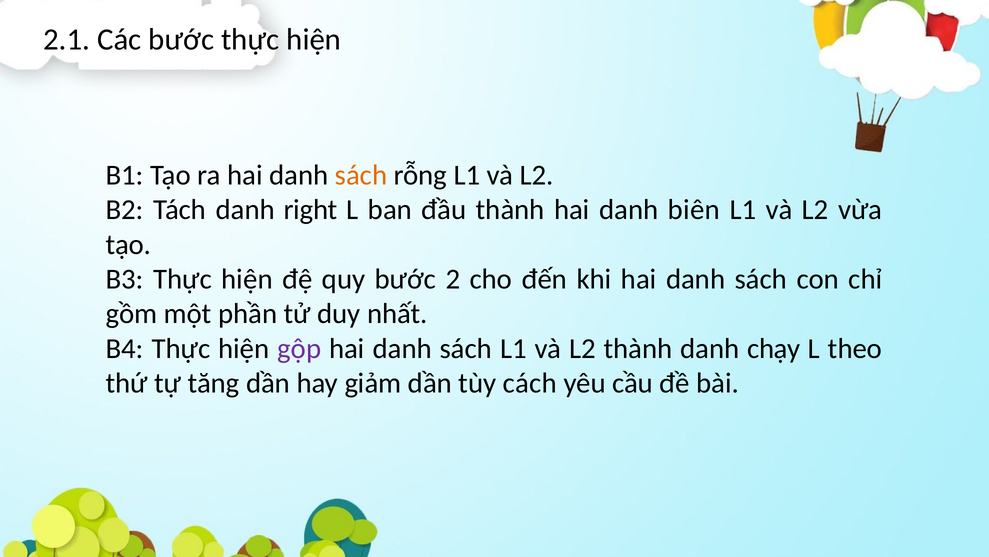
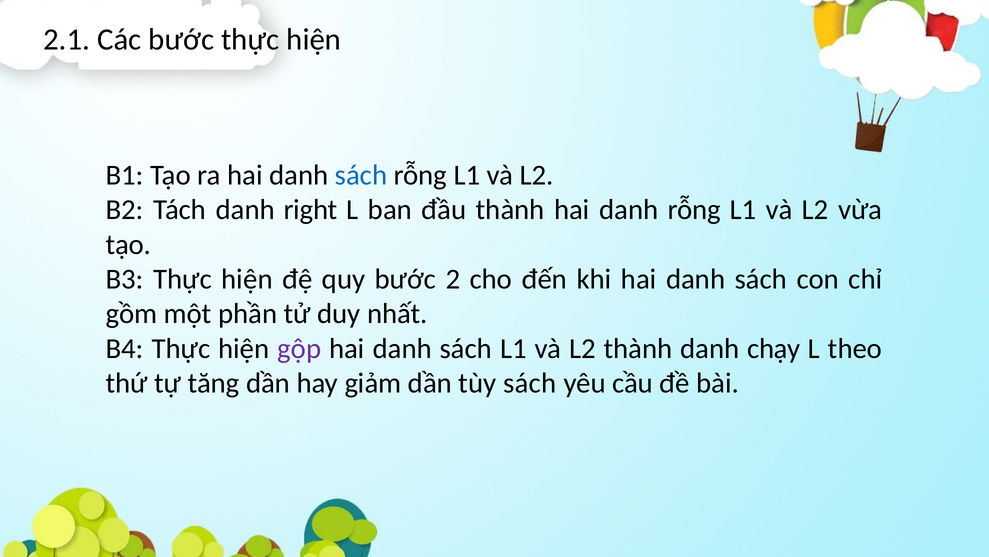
sách colour: orange -> blue (361, 175)
danh biên: biên -> rỗng (694, 210)
tùy cách: cách -> sách (530, 383)
